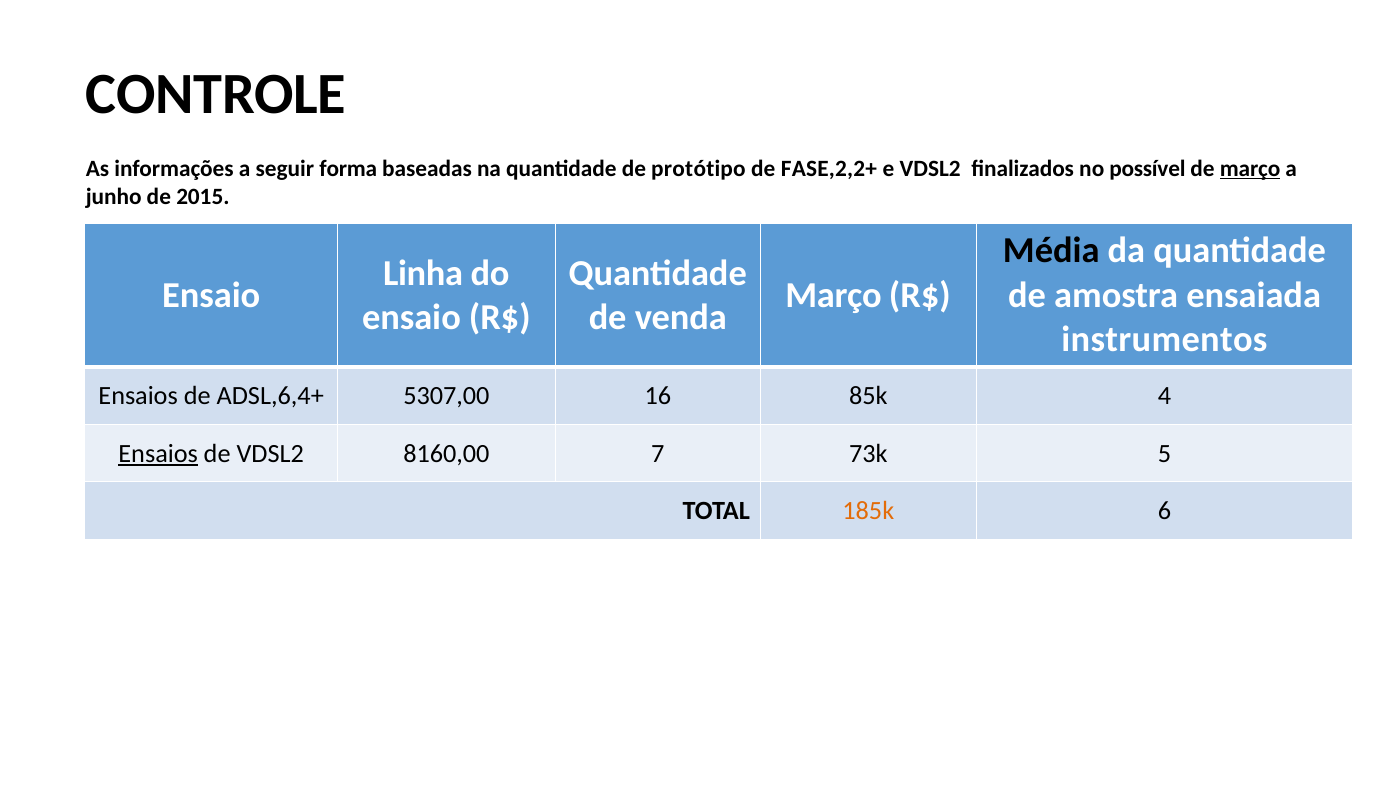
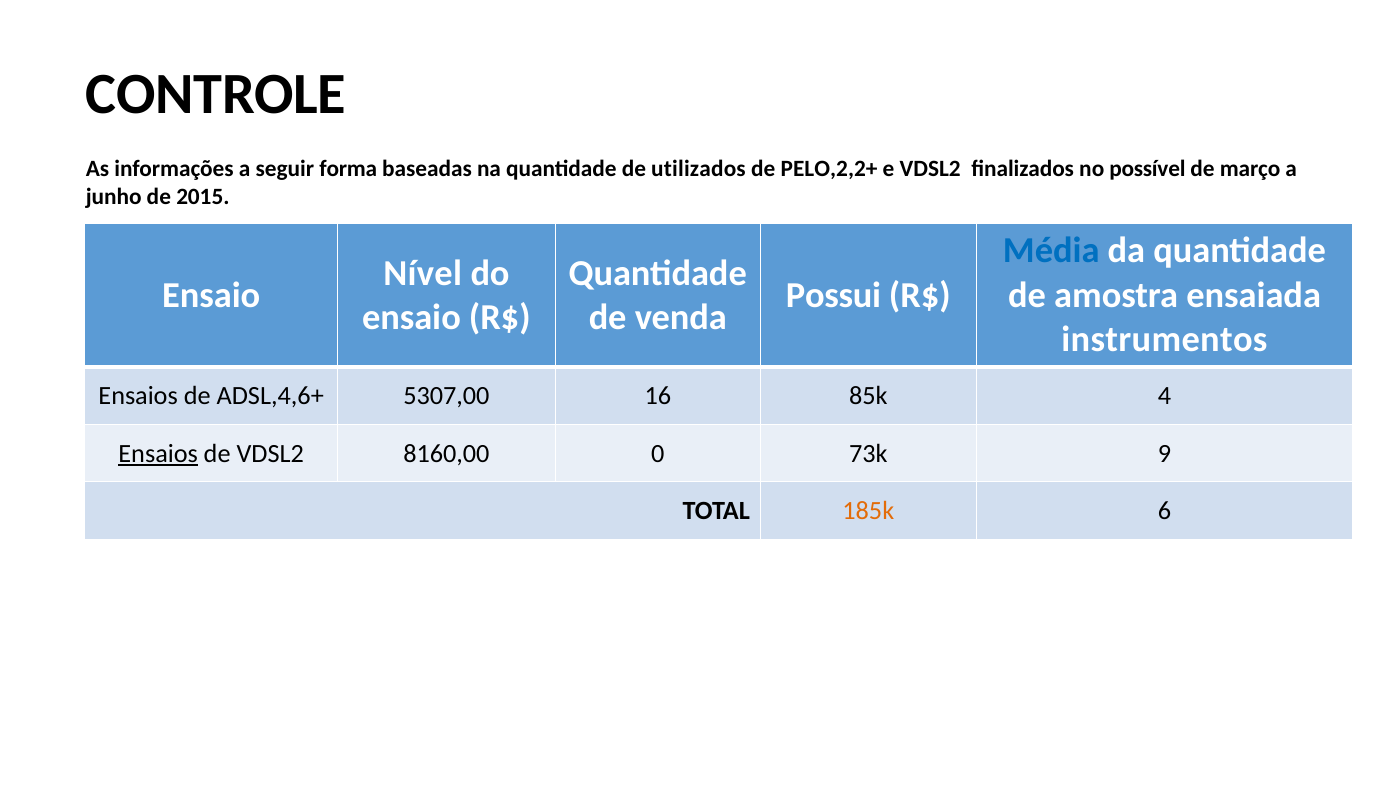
protótipo: protótipo -> utilizados (698, 169)
FASE,2,2+: FASE,2,2+ -> PELO,2,2+ (829, 169)
março underline: present -> none (1250, 169)
Média colour: black -> blue (1051, 251)
Linha: Linha -> Nível (423, 273)
Março: Março -> Possui (834, 295)
ADSL,6,4+: ADSL,6,4+ -> ADSL,4,6+ (270, 396)
7: 7 -> 0 (658, 453)
5: 5 -> 9 (1165, 453)
